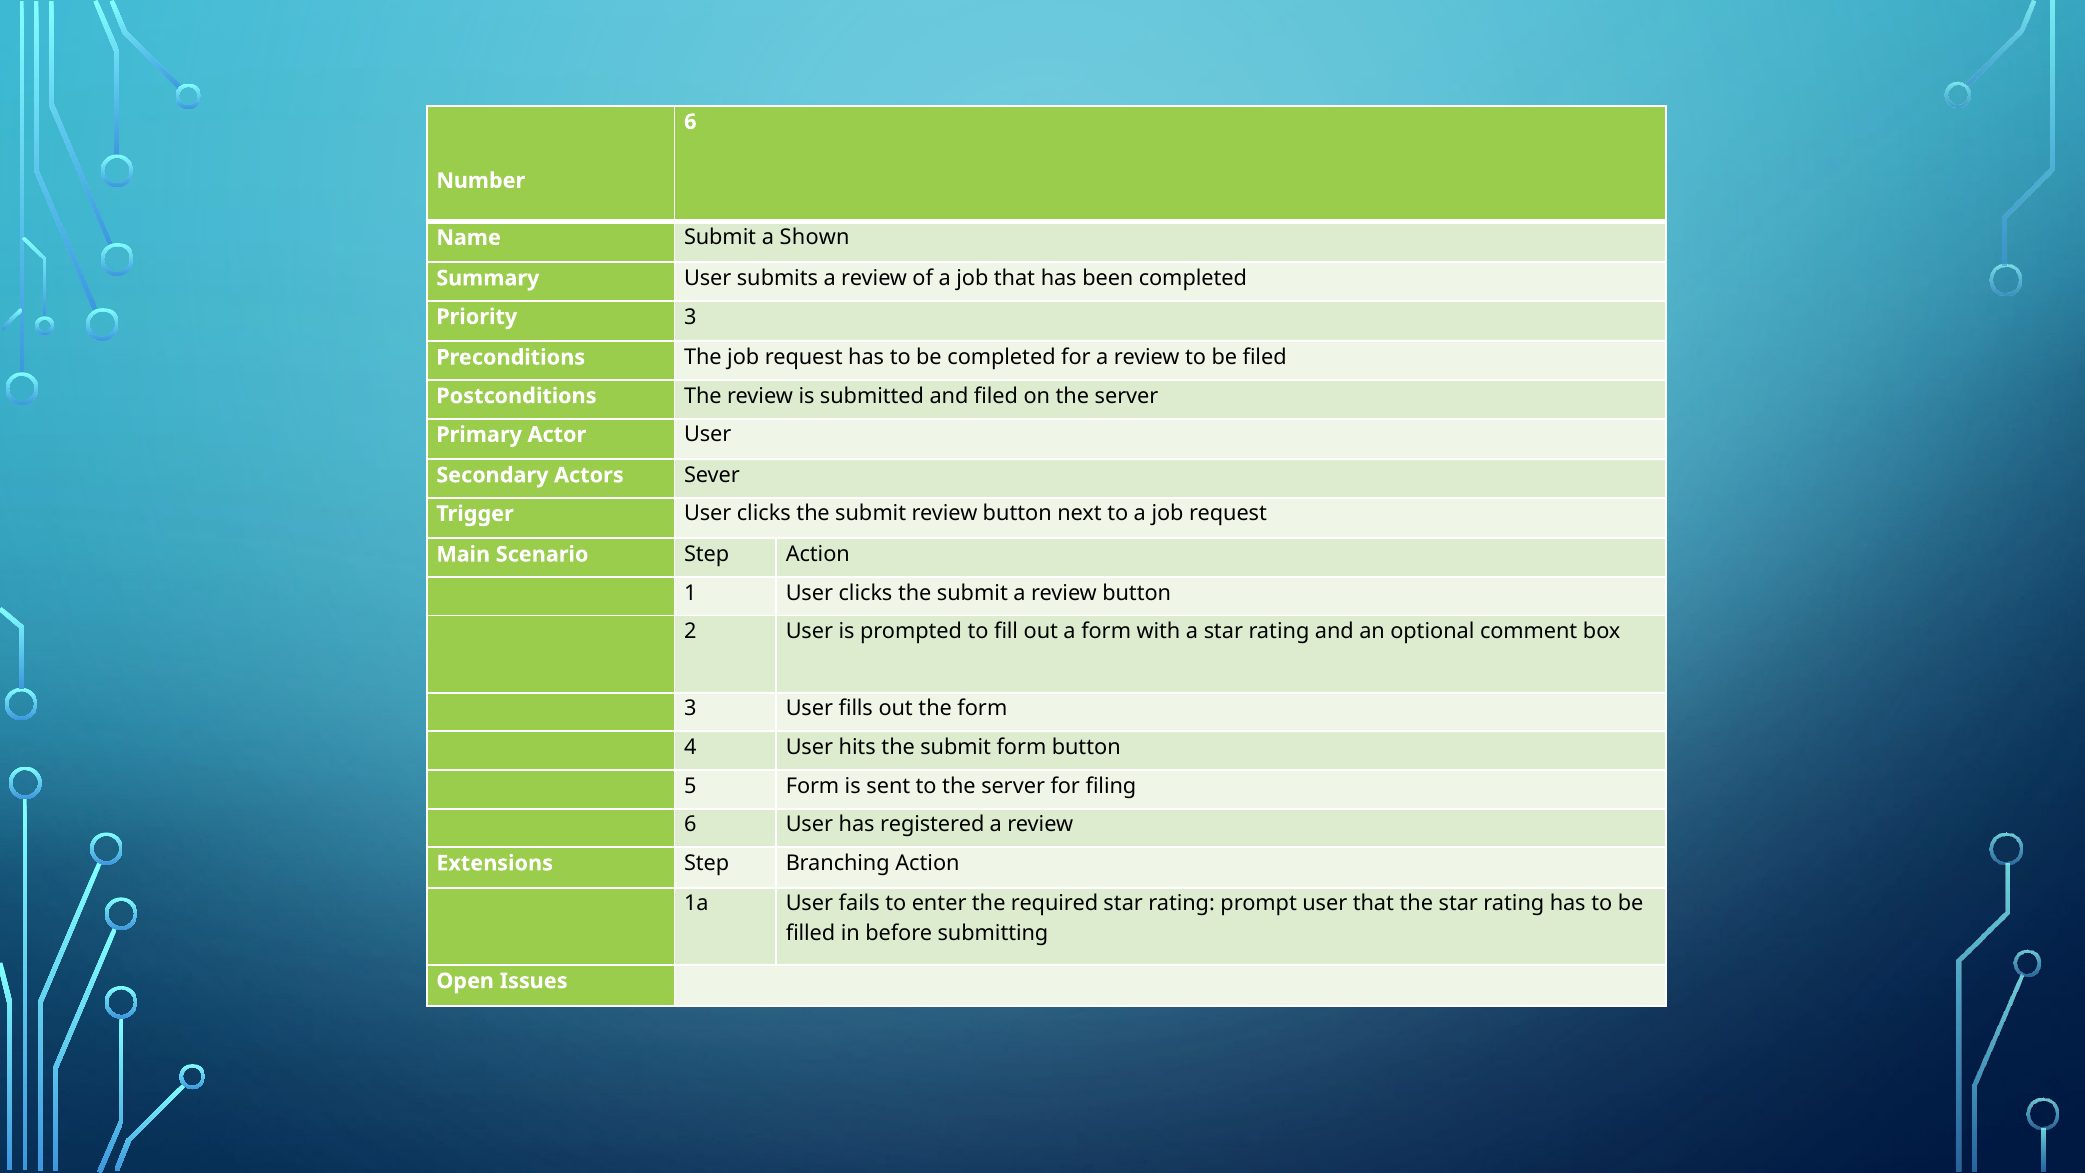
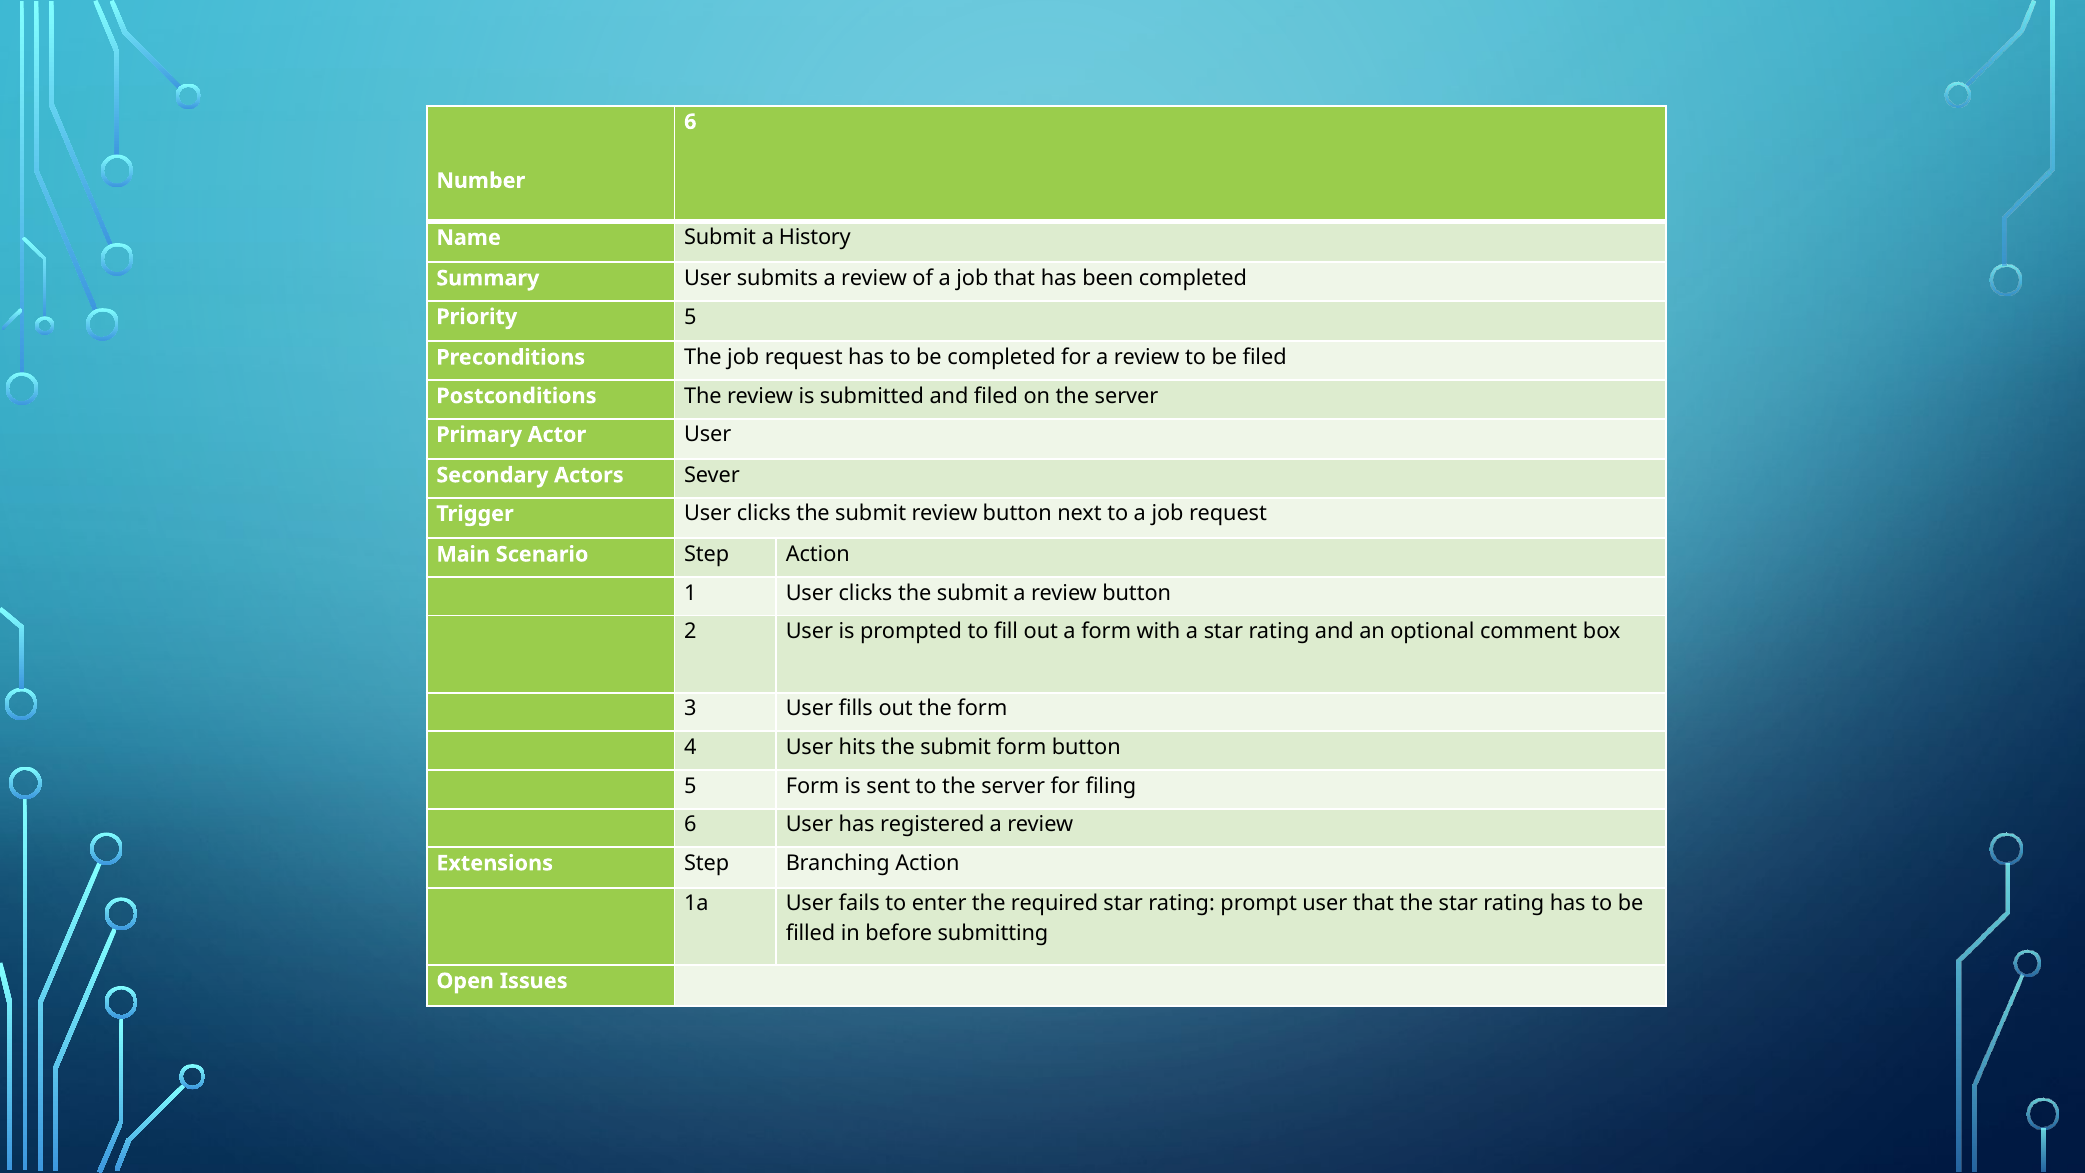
Shown: Shown -> History (815, 238)
Priority 3: 3 -> 5 (690, 317)
